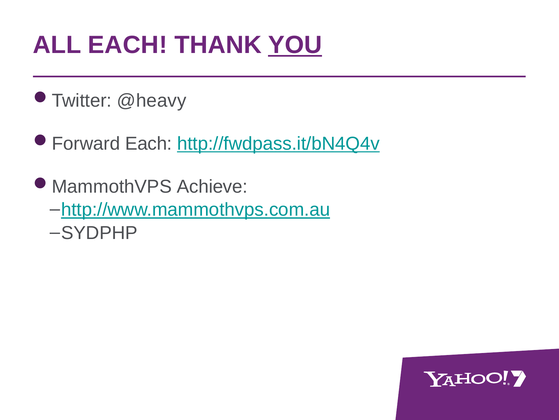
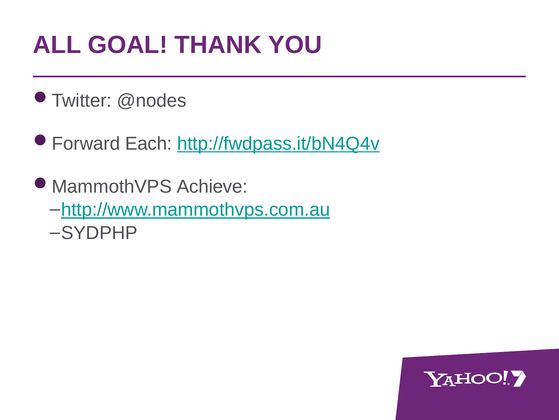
ALL EACH: EACH -> GOAL (128, 45)
YOU underline: present -> none (295, 45)
@heavy: @heavy -> @nodes (152, 100)
